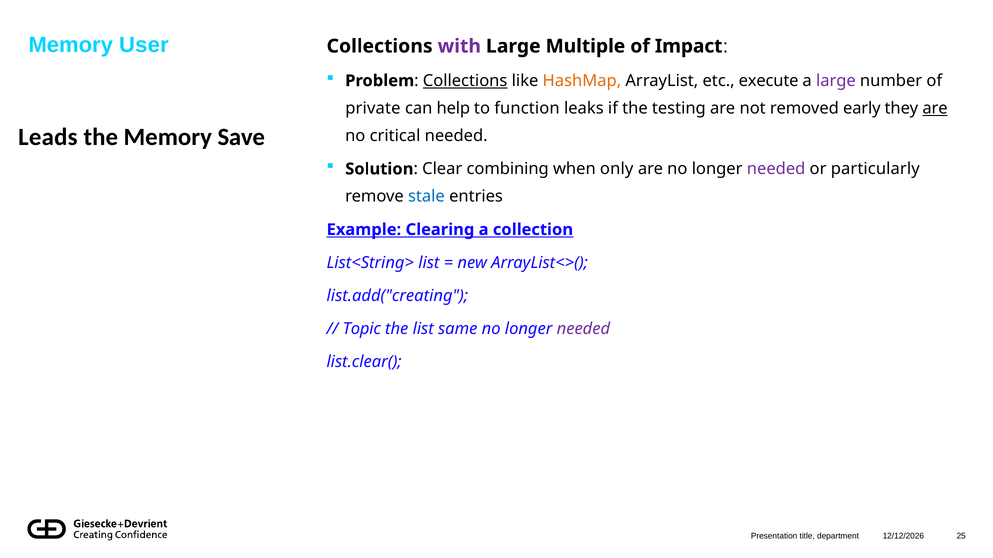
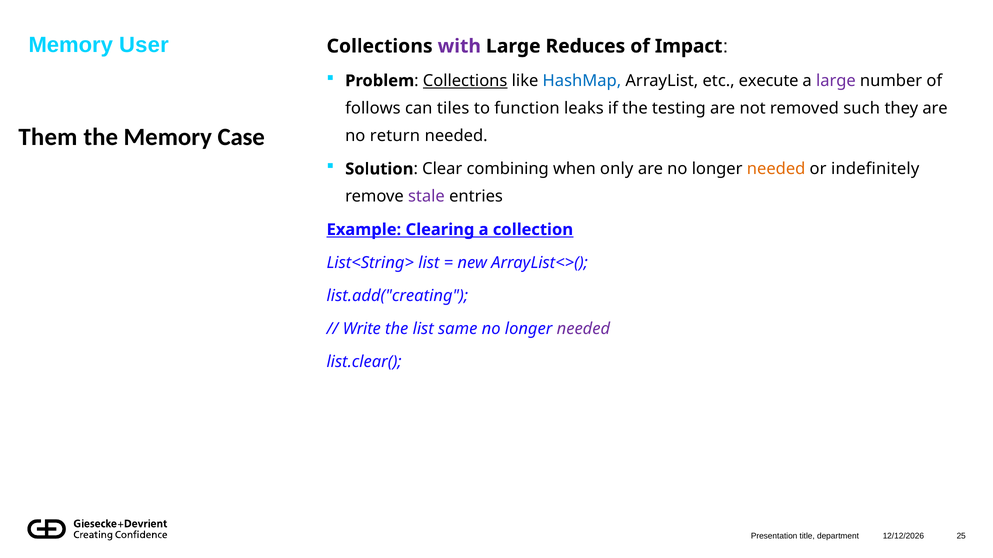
Multiple: Multiple -> Reduces (585, 46)
HashMap colour: orange -> blue (582, 81)
private: private -> follows (373, 108)
help: help -> tiles (453, 108)
early: early -> such (862, 108)
are underline: present -> none (935, 108)
Leads: Leads -> Them (48, 137)
Save: Save -> Case (241, 137)
critical: critical -> return (395, 136)
needed colour: purple -> orange (776, 169)
particularly: particularly -> indefinitely (875, 169)
stale colour: blue -> purple (426, 197)
Topic: Topic -> Write (362, 329)
